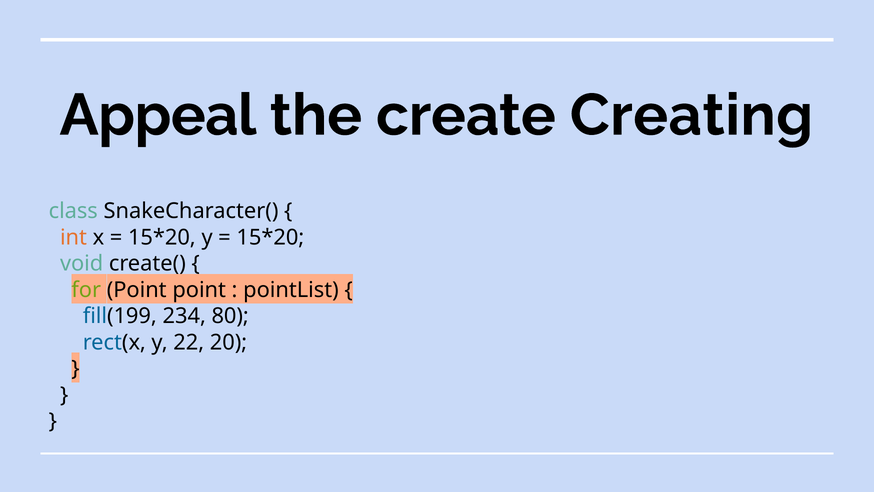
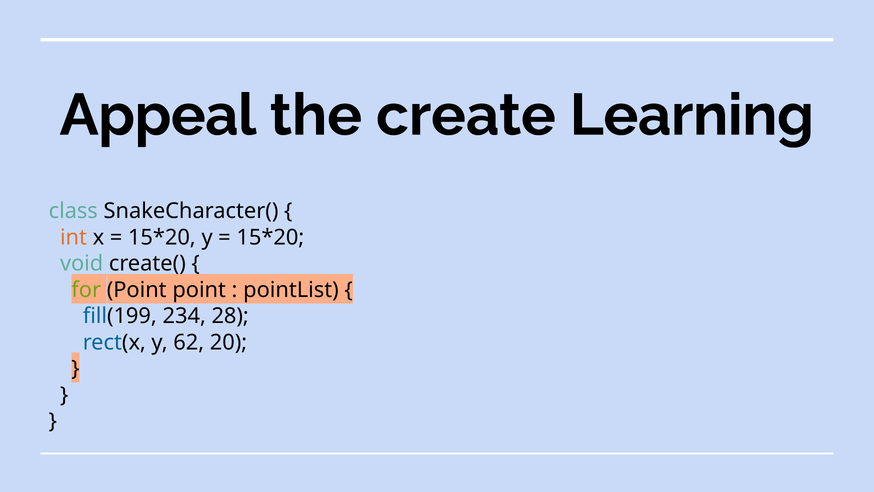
Creating: Creating -> Learning (692, 115)
80: 80 -> 28 (230, 316)
22: 22 -> 62 (189, 342)
